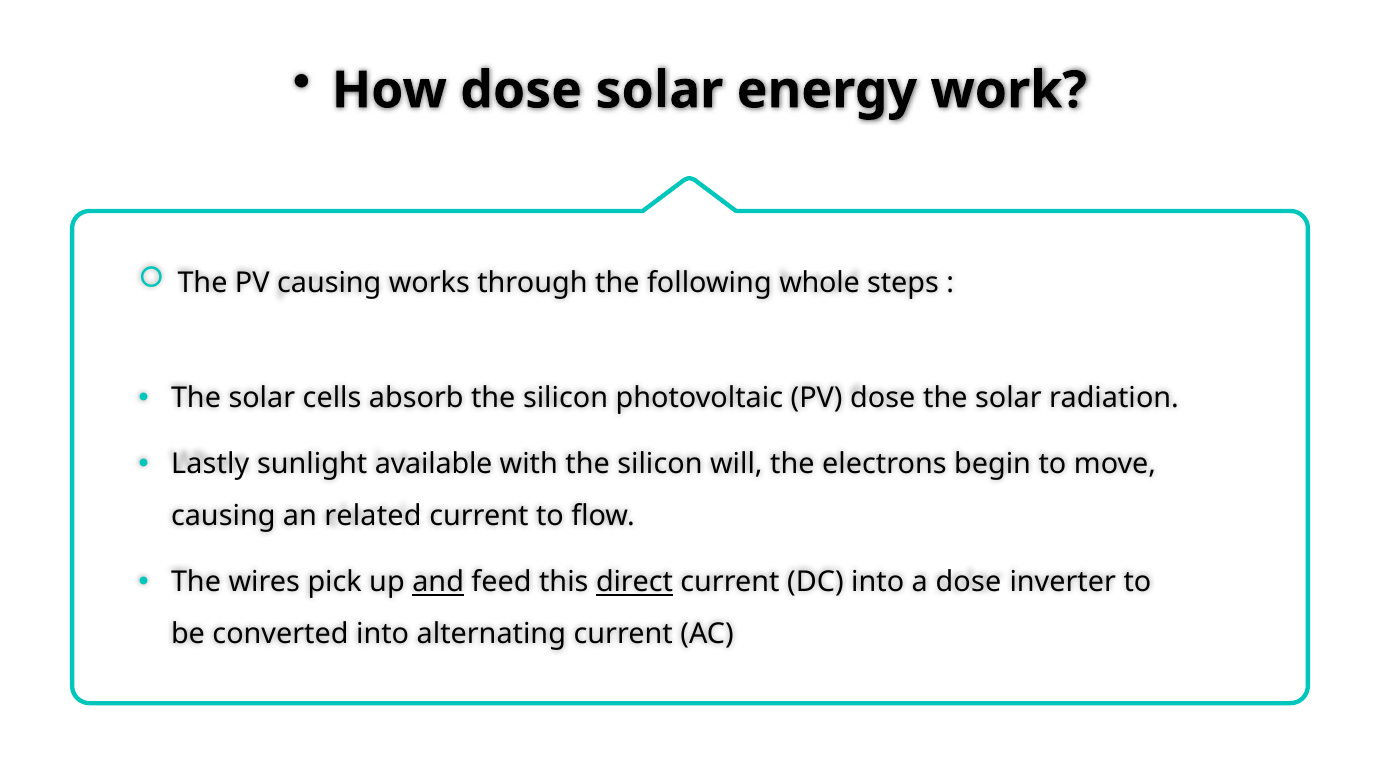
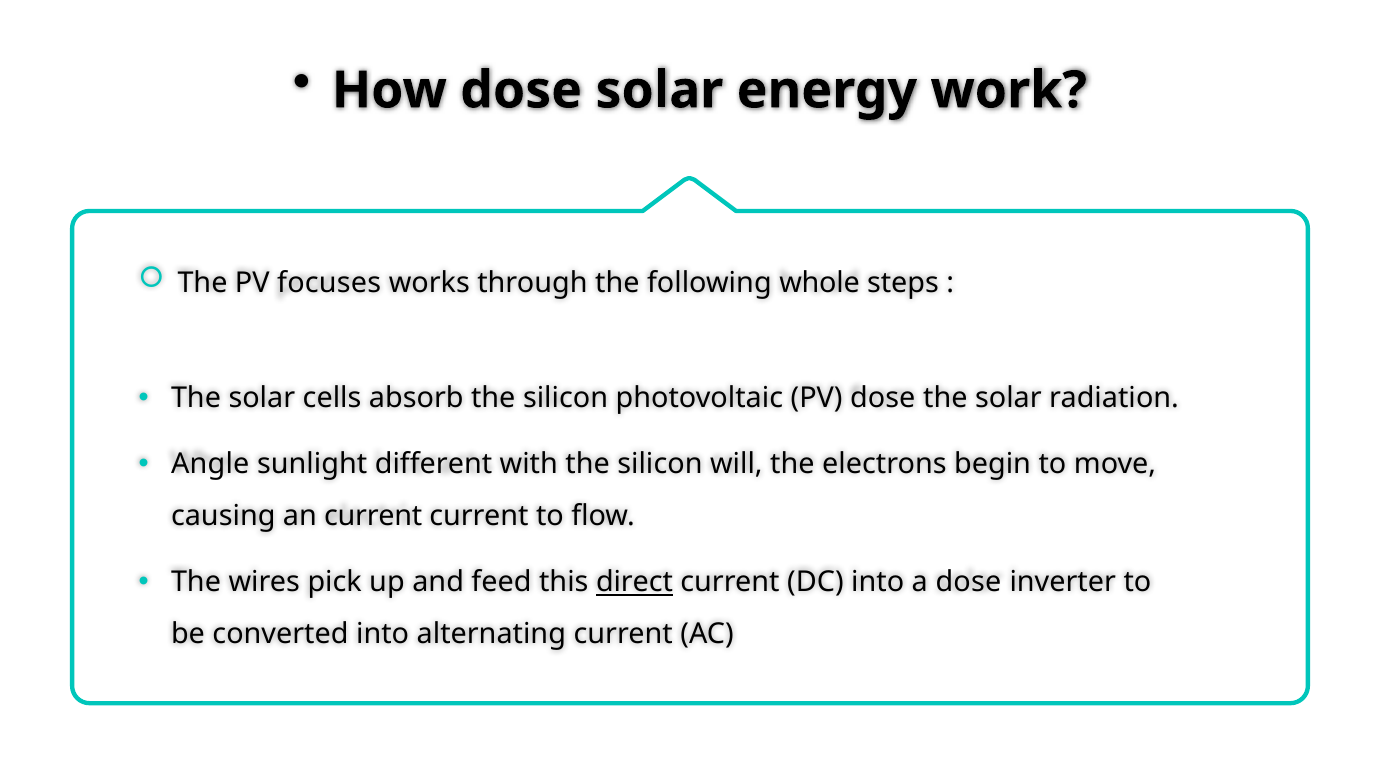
PV causing: causing -> focuses (329, 283)
Lastly: Lastly -> Angle (210, 465)
available: available -> different (434, 465)
an related: related -> current (373, 516)
and underline: present -> none (438, 583)
